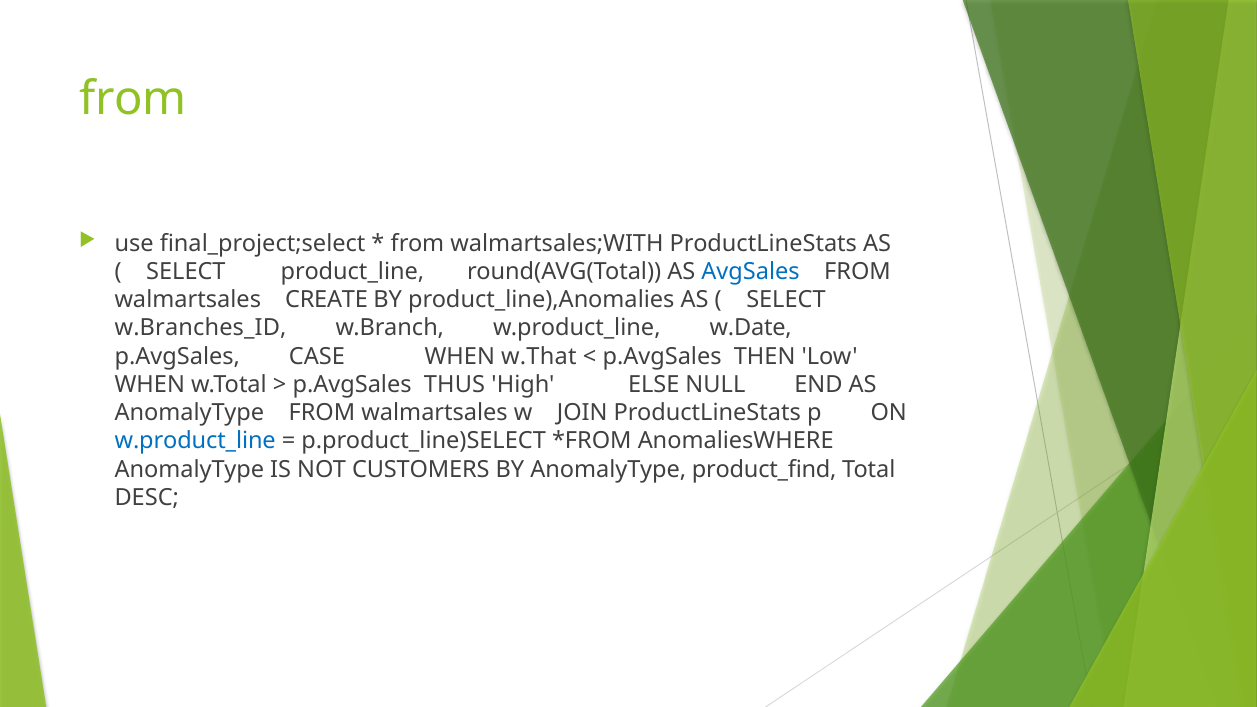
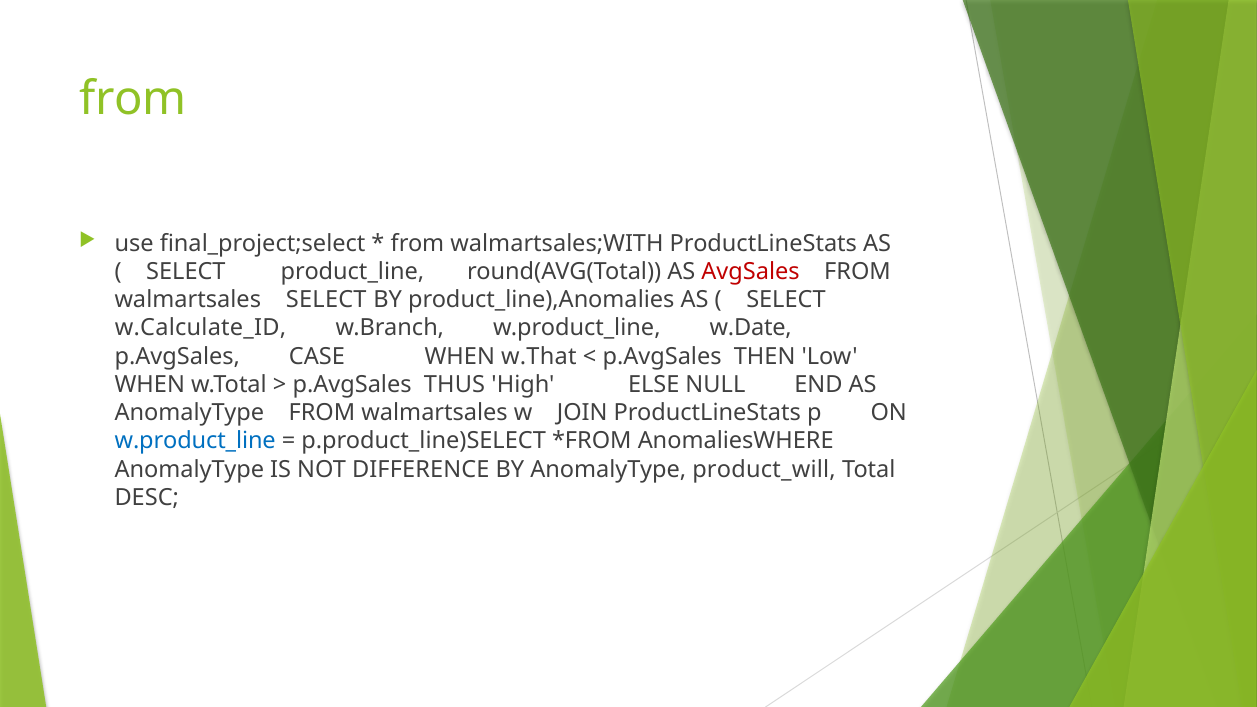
AvgSales colour: blue -> red (751, 272)
walmartsales CREATE: CREATE -> SELECT (326, 300)
w.Branches_ID: w.Branches_ID -> w.Calculate_ID (201, 328)
CUSTOMERS: CUSTOMERS -> DIFFERENCE (421, 470)
product_find: product_find -> product_will (764, 470)
